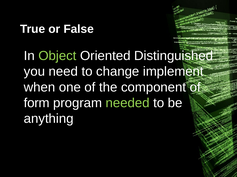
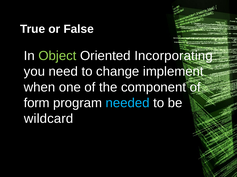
Distinguished: Distinguished -> Incorporating (174, 56)
needed colour: light green -> light blue (128, 103)
anything: anything -> wildcard (49, 119)
